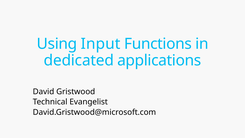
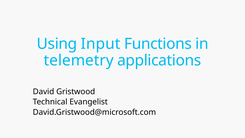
dedicated: dedicated -> telemetry (79, 60)
